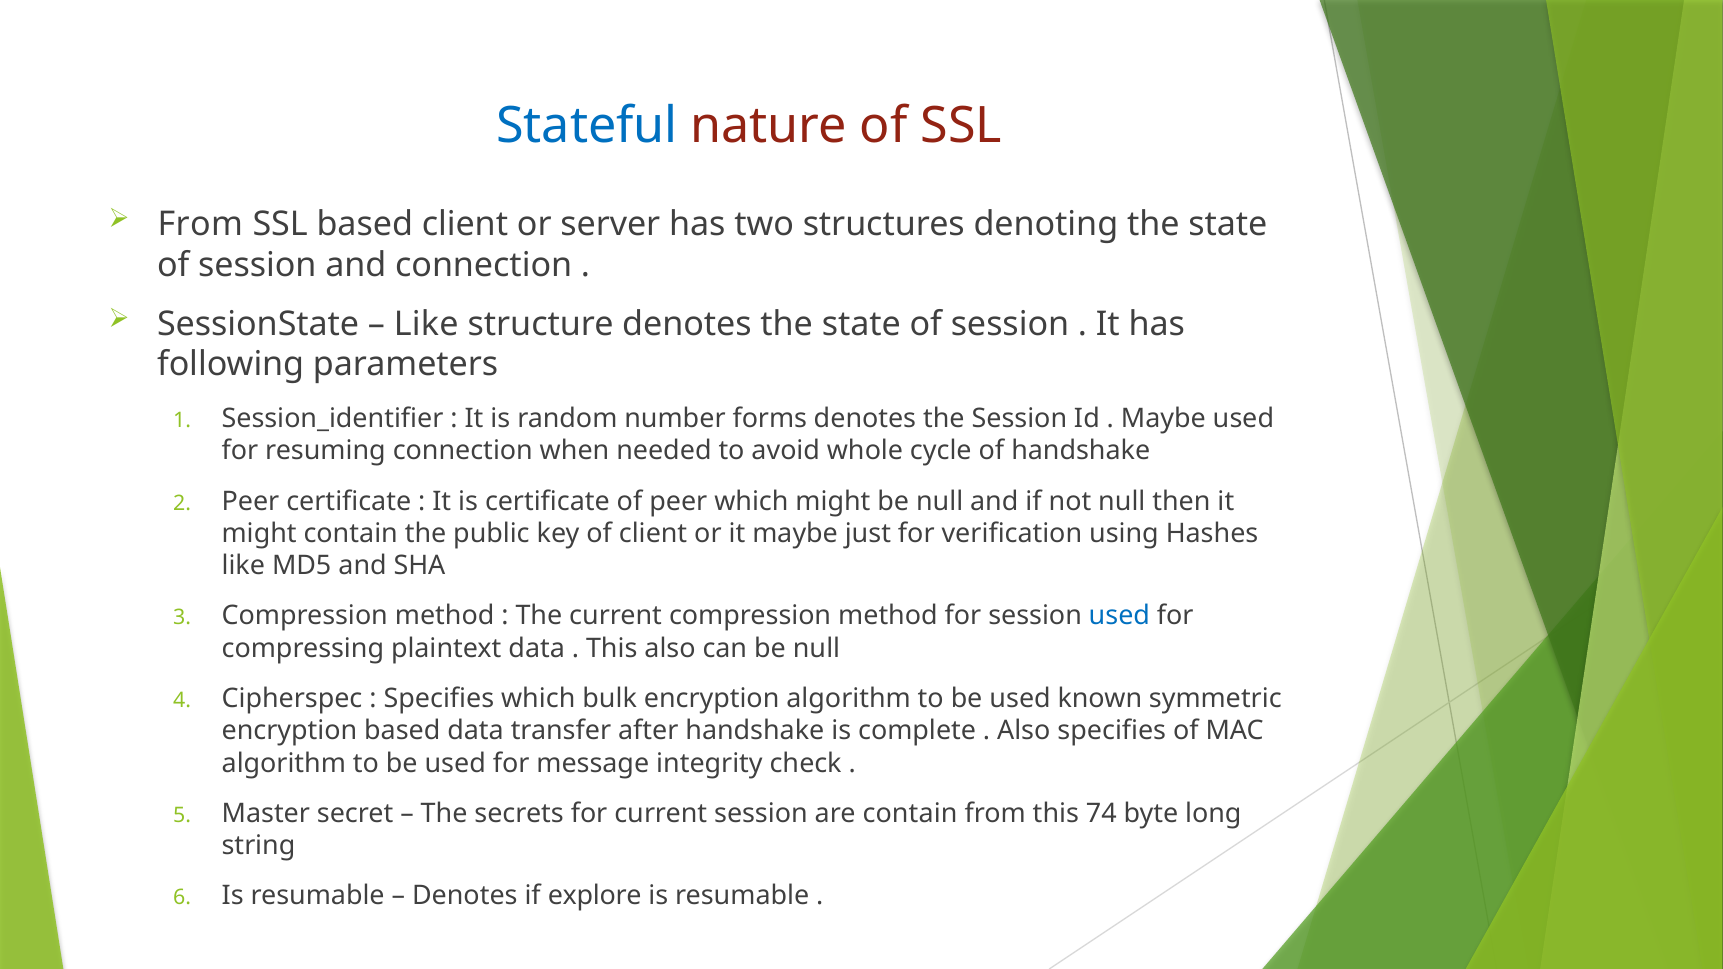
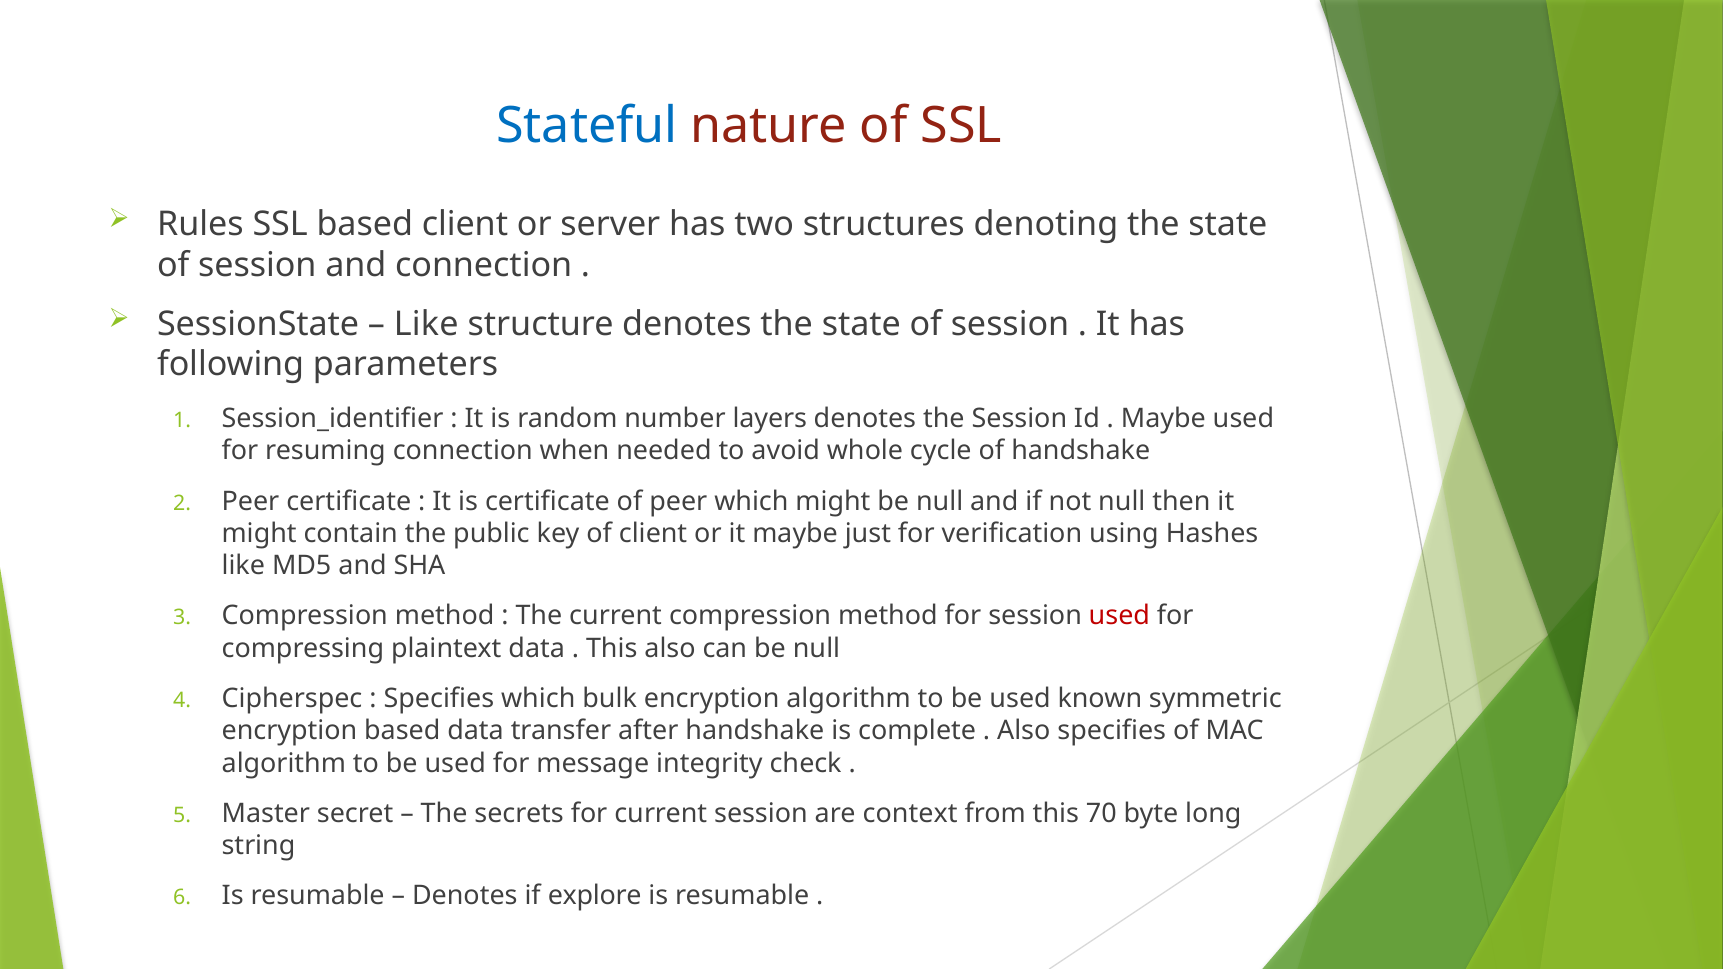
From: From -> Rules (200, 224)
forms: forms -> layers (770, 419)
used colour: blue -> red (1119, 616)
are contain: contain -> context (910, 814)
74: 74 -> 70 (1101, 814)
